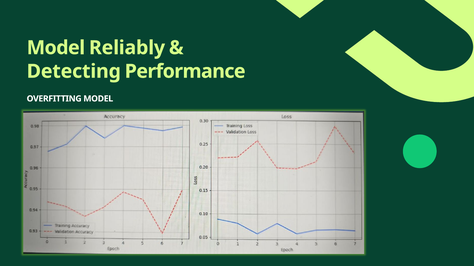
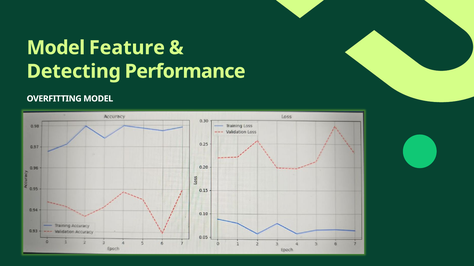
Reliably: Reliably -> Feature (127, 48)
